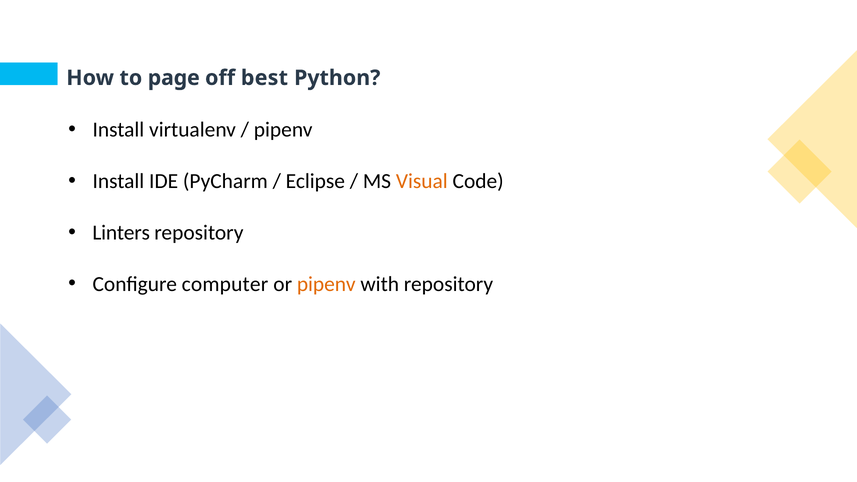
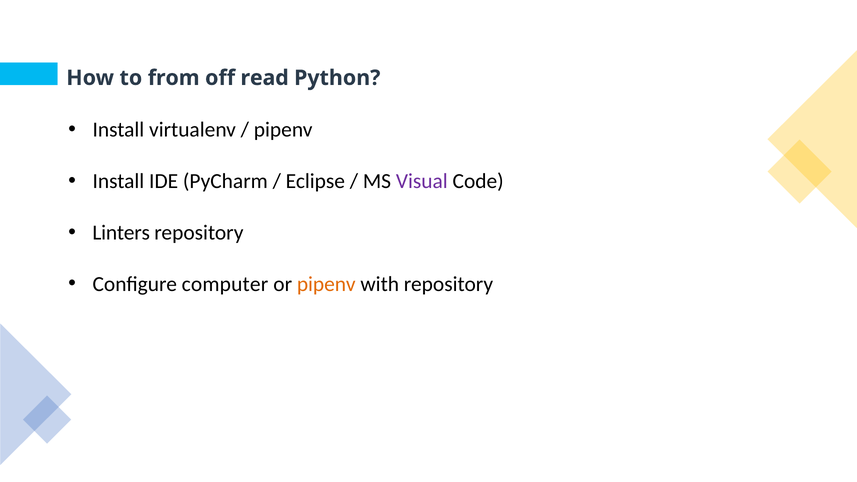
page: page -> from (174, 78)
best: best -> read (265, 78)
Visual colour: orange -> purple (422, 181)
